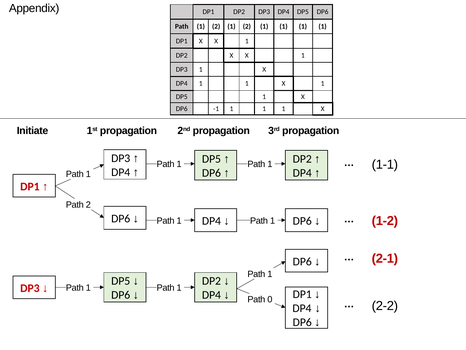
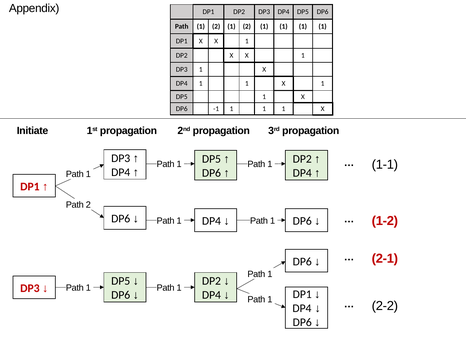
0: 0 -> 1 (270, 299)
